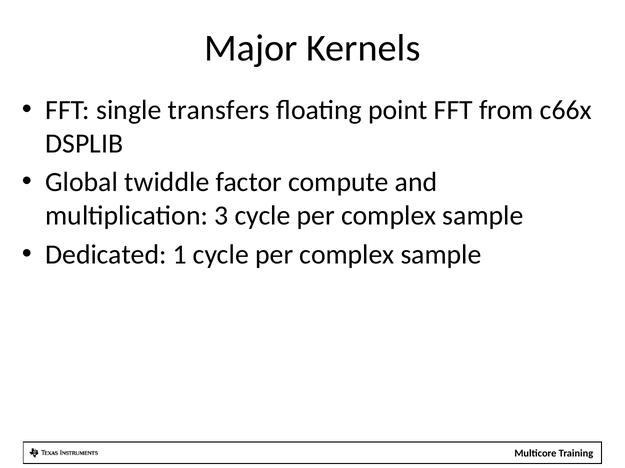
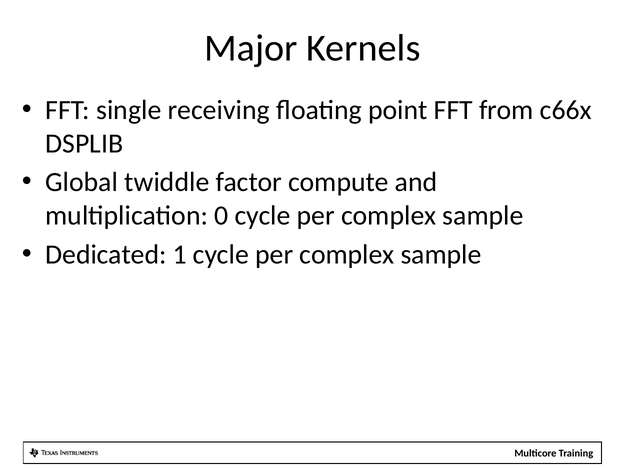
transfers: transfers -> receiving (219, 110)
3: 3 -> 0 (221, 216)
